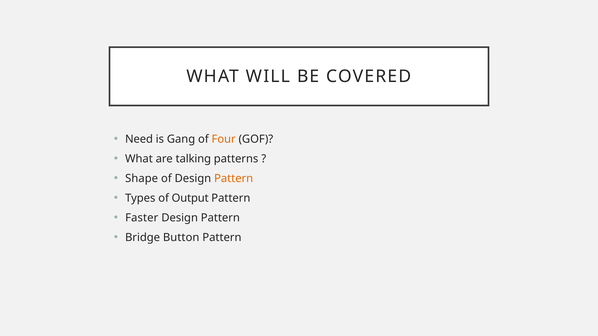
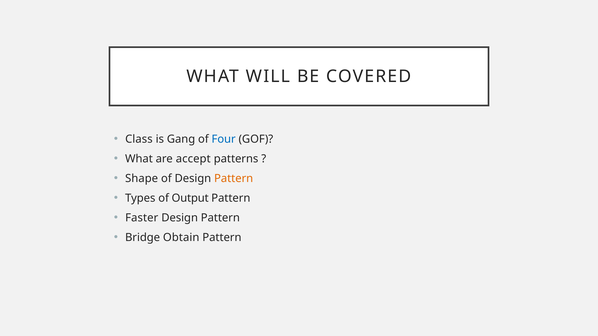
Need: Need -> Class (139, 139)
Four colour: orange -> blue (224, 139)
talking: talking -> accept (193, 159)
Button: Button -> Obtain (181, 238)
